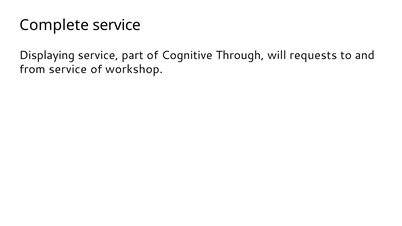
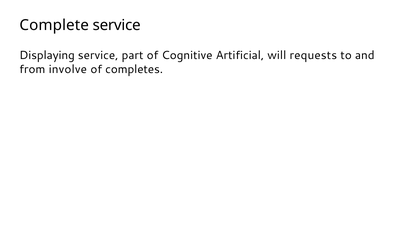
Through: Through -> Artificial (240, 55)
from service: service -> involve (68, 69)
workshop: workshop -> completes (134, 69)
